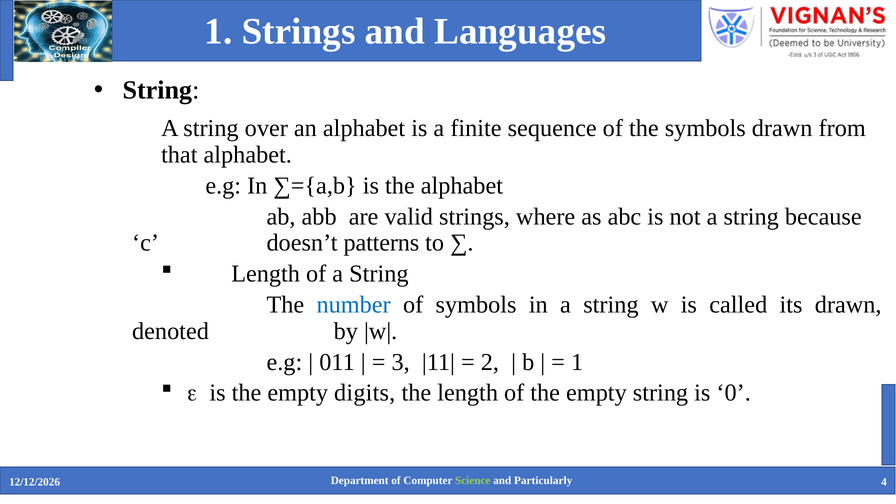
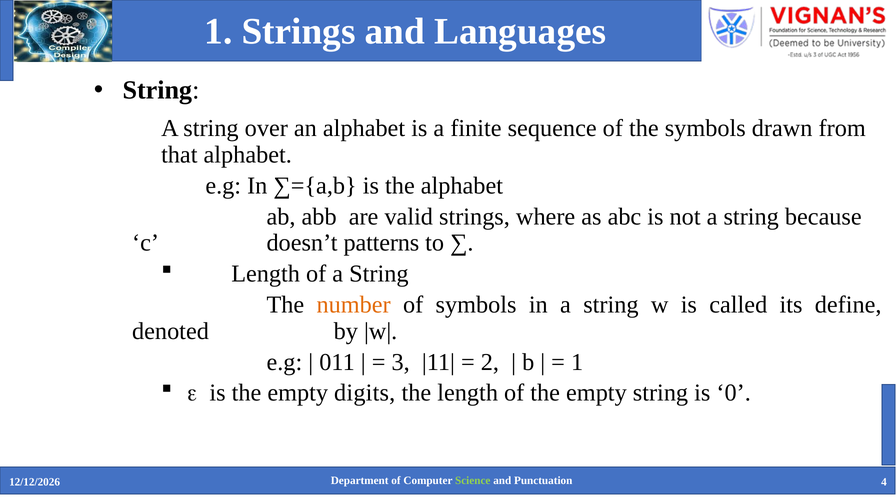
number colour: blue -> orange (354, 305)
its drawn: drawn -> define (848, 305)
Particularly: Particularly -> Punctuation (543, 481)
